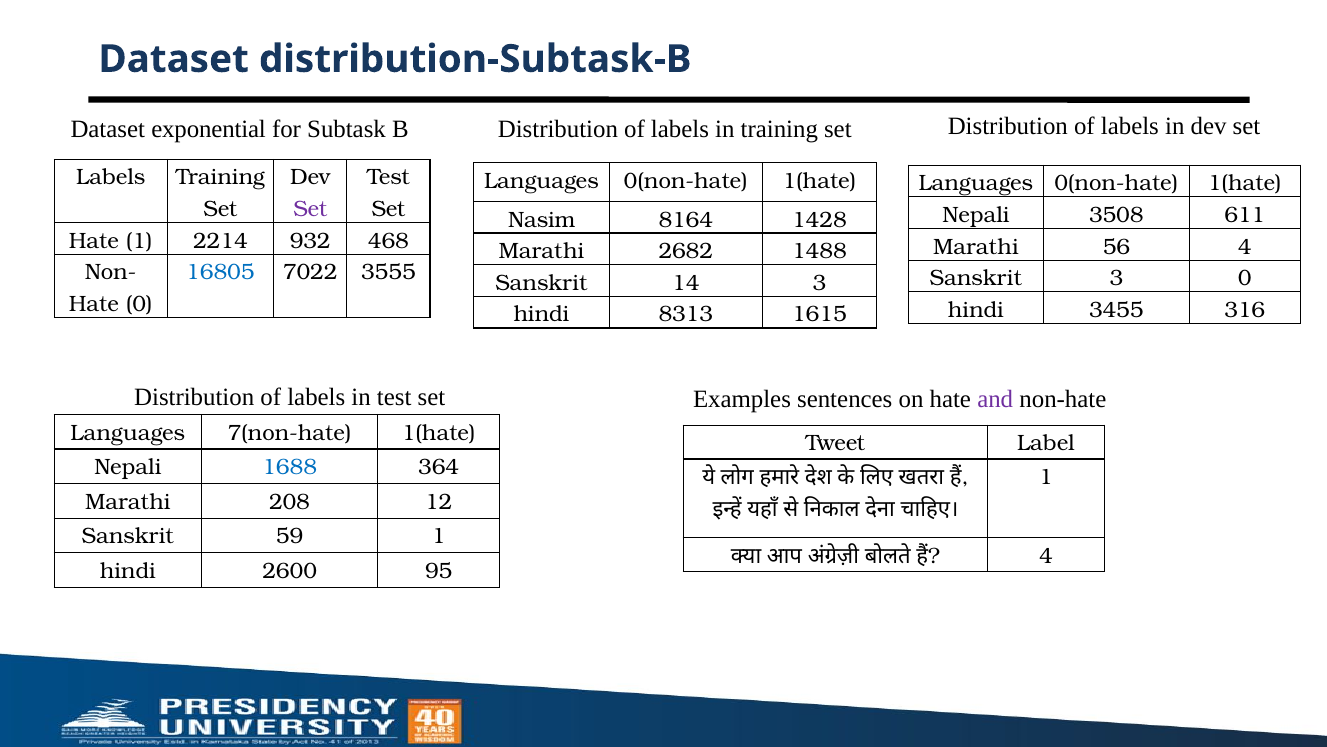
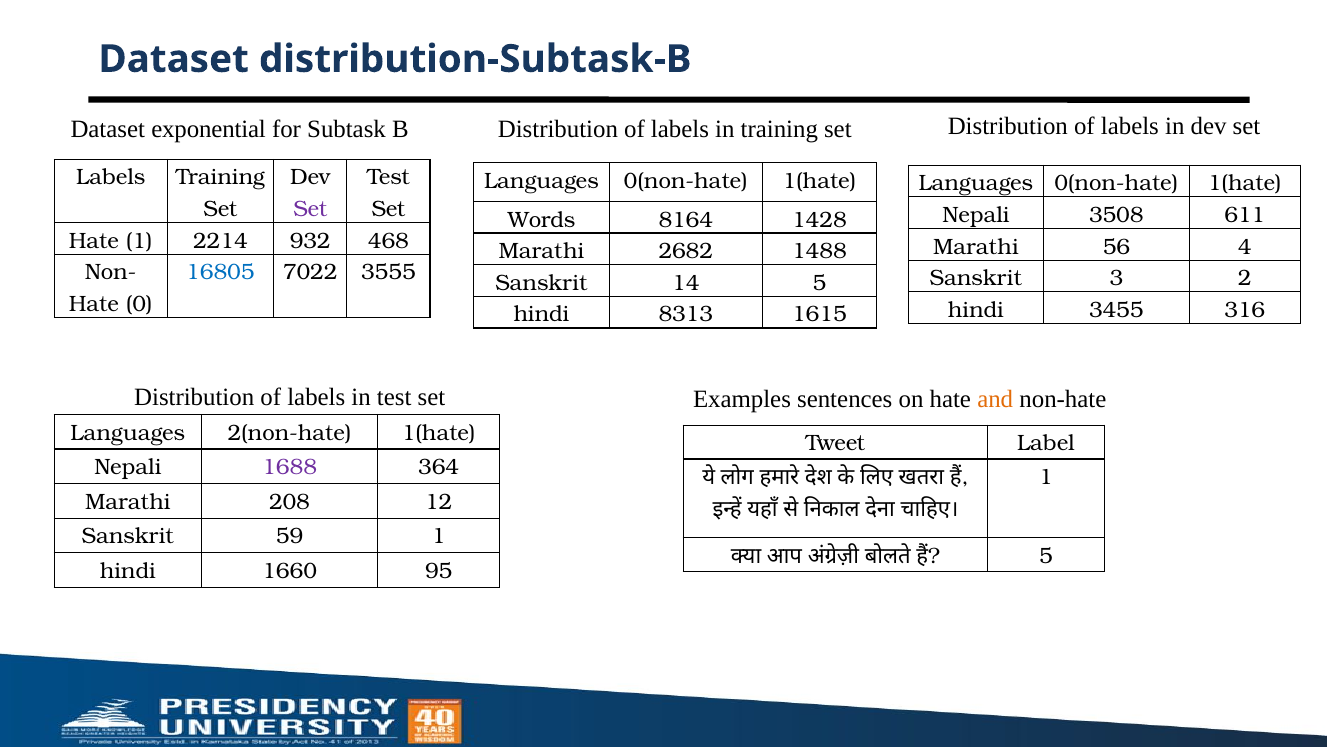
Nasim: Nasim -> Words (542, 220)
3 0: 0 -> 2 (1245, 278)
14 3: 3 -> 5 (819, 283)
and colour: purple -> orange (995, 399)
7(non-hate: 7(non-hate -> 2(non-hate (290, 432)
1688 colour: blue -> purple (290, 467)
4: 4 -> 5 (1046, 555)
2600: 2600 -> 1660 (290, 571)
